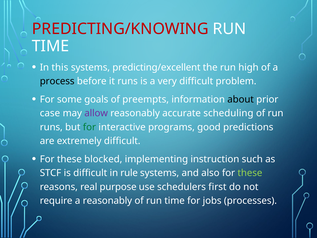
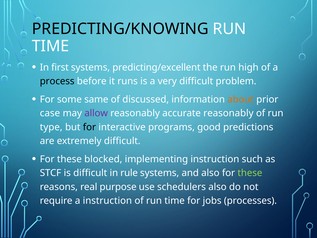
PREDICTING/KNOWING colour: red -> black (120, 29)
this: this -> first (60, 67)
goals: goals -> same (96, 99)
preempts: preempts -> discussed (146, 99)
about colour: black -> orange (241, 99)
accurate scheduling: scheduling -> reasonably (228, 113)
runs: runs -> type (51, 127)
for colour: green -> black (89, 127)
schedulers first: first -> also (217, 187)
a reasonably: reasonably -> instruction (107, 201)
